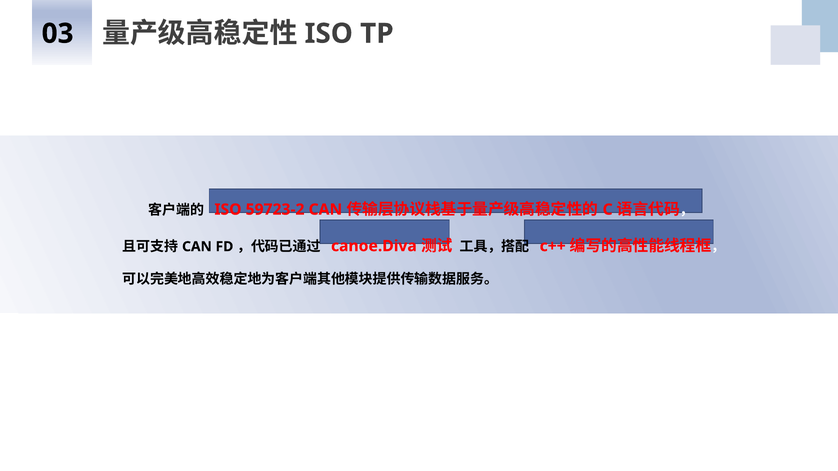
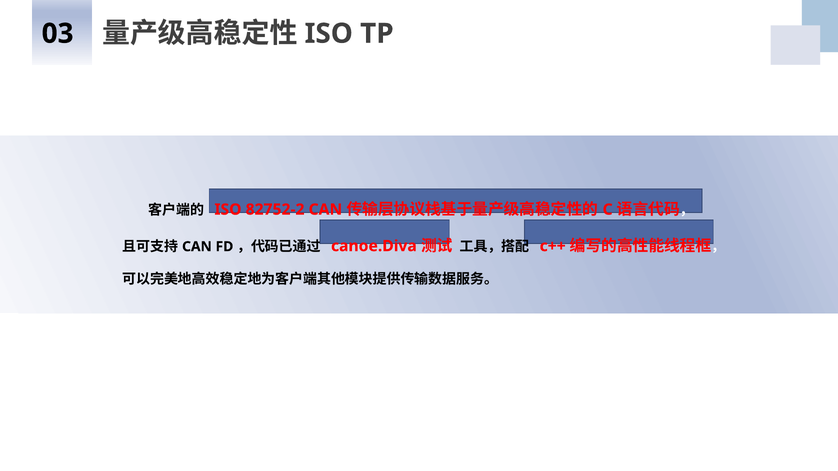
59723-2: 59723-2 -> 82752-2 (275, 210)
